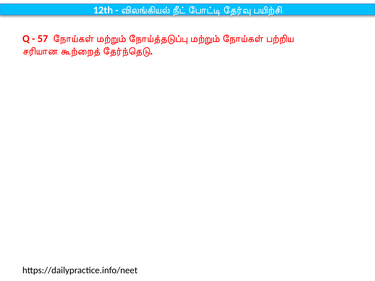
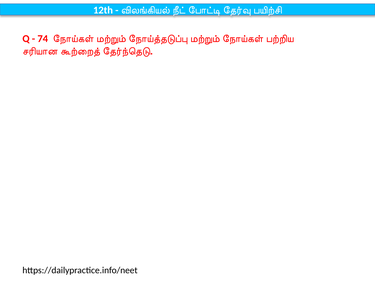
57: 57 -> 74 (43, 39)
